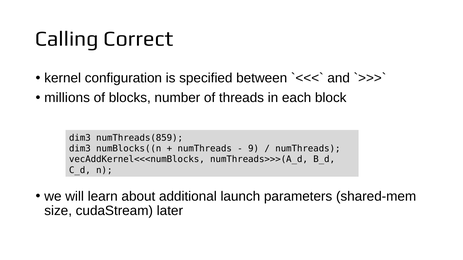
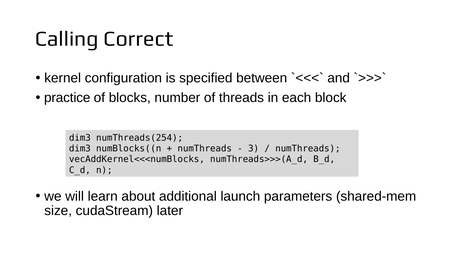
millions: millions -> practice (67, 98)
numThreads(859: numThreads(859 -> numThreads(254 (140, 138)
9: 9 -> 3 (254, 149)
